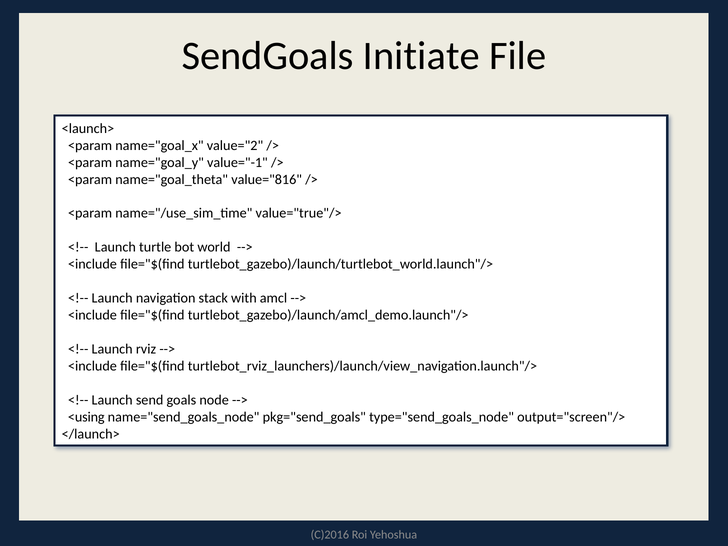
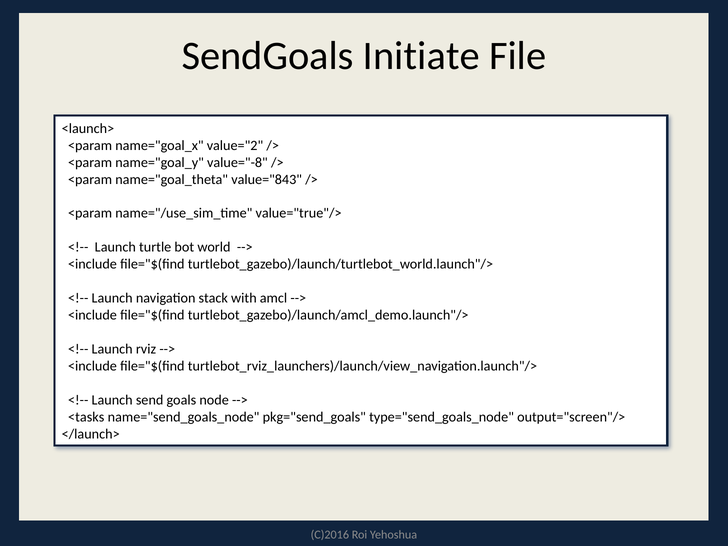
value="-1: value="-1 -> value="-8 (237, 162)
value="816: value="816 -> value="843 (267, 179)
<using: <using -> <tasks (86, 417)
